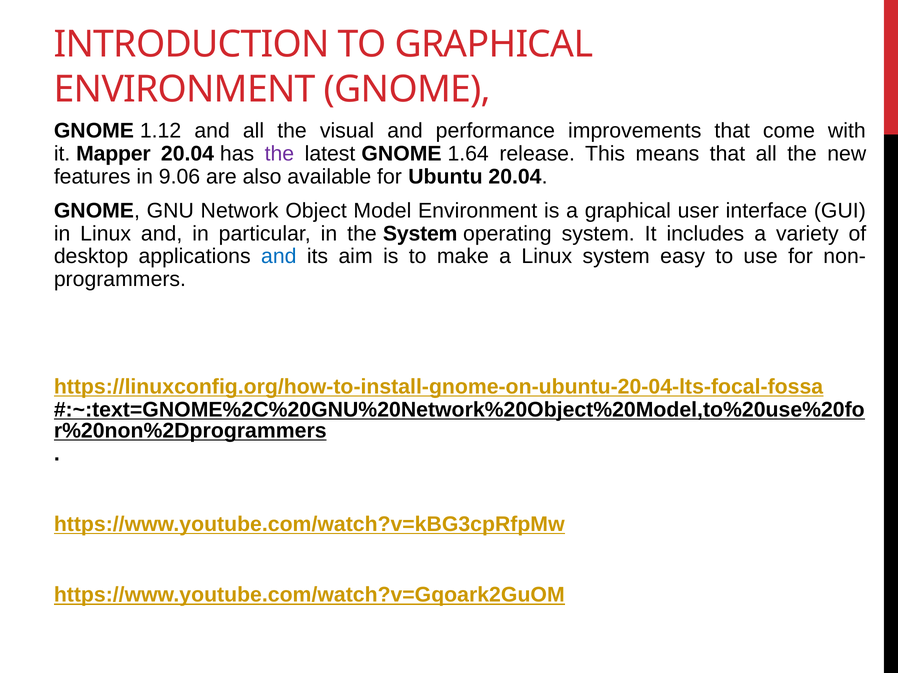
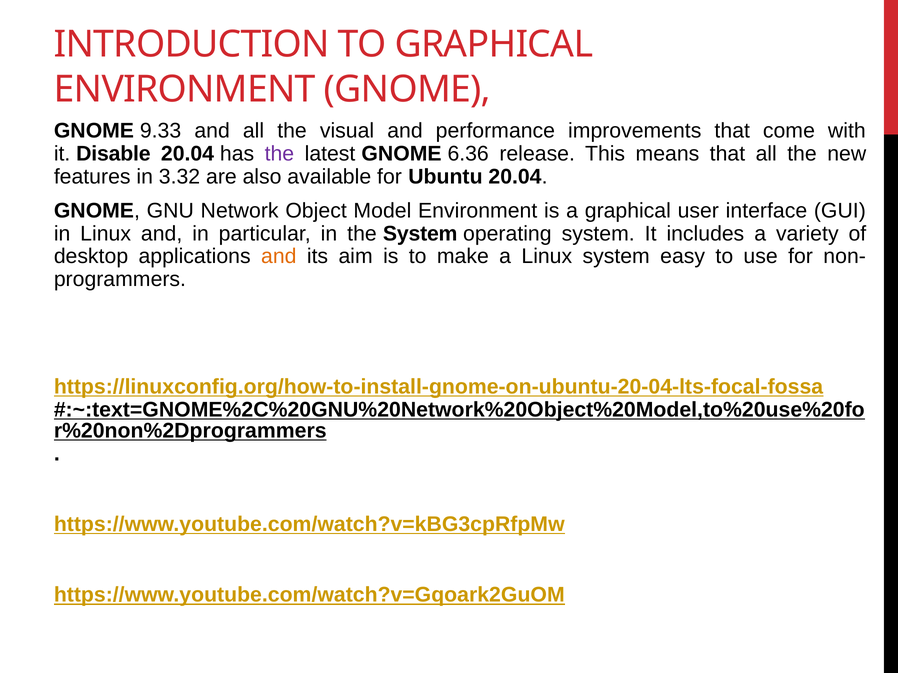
1.12: 1.12 -> 9.33 (161, 131)
Mapper: Mapper -> Disable (113, 154)
1.64: 1.64 -> 6.36 (468, 154)
9.06: 9.06 -> 3.32 (179, 177)
and colour: blue -> orange (279, 257)
